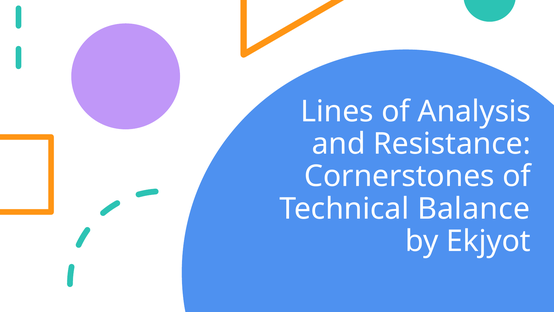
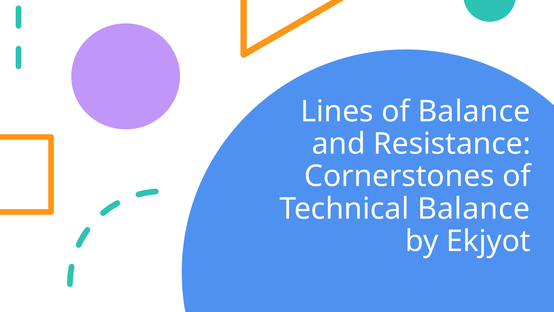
of Analysis: Analysis -> Balance (474, 111)
